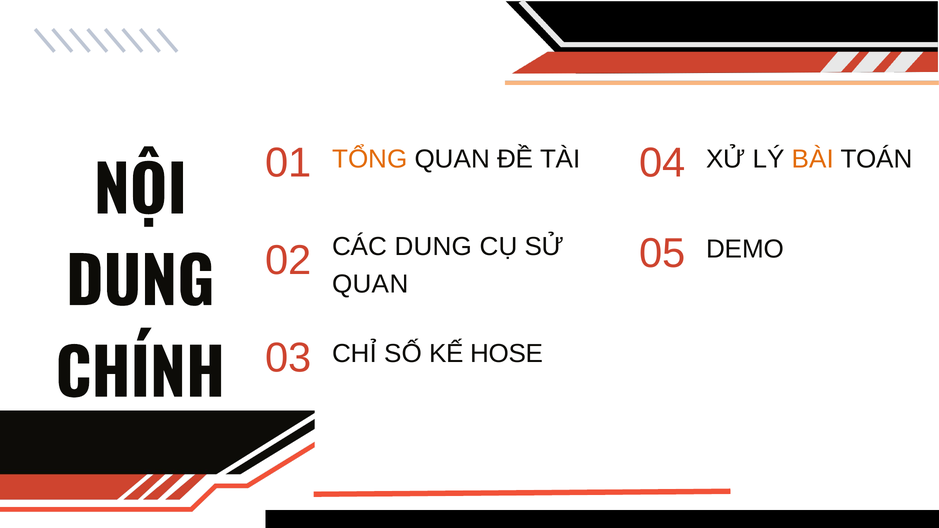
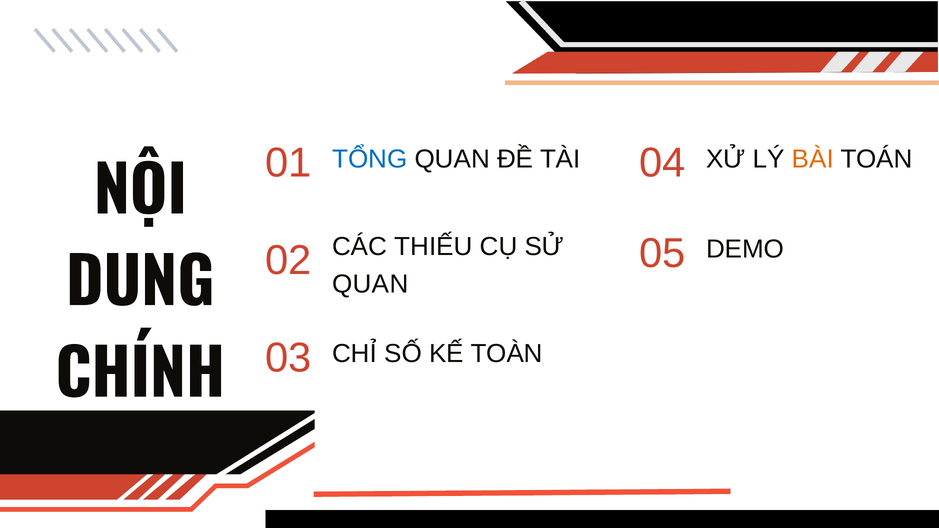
TỔNG colour: orange -> blue (370, 159)
CÁC DUNG: DUNG -> THIẾU (433, 247)
HOSE: HOSE -> TOÀN (507, 354)
